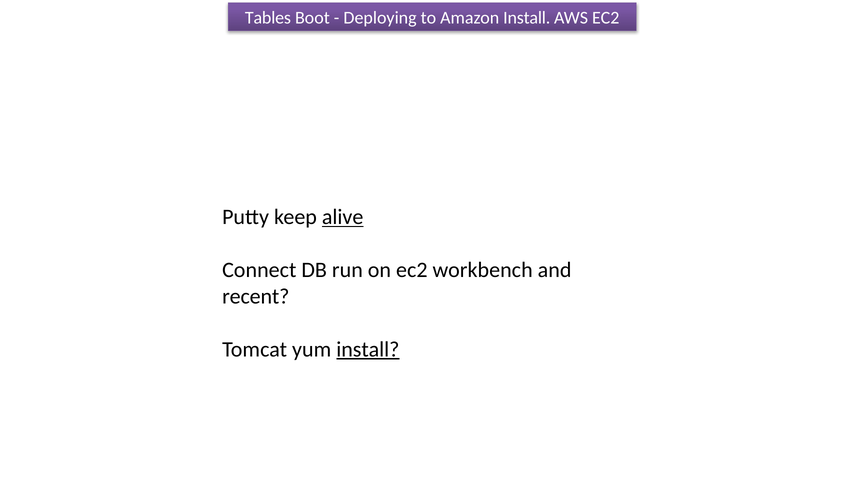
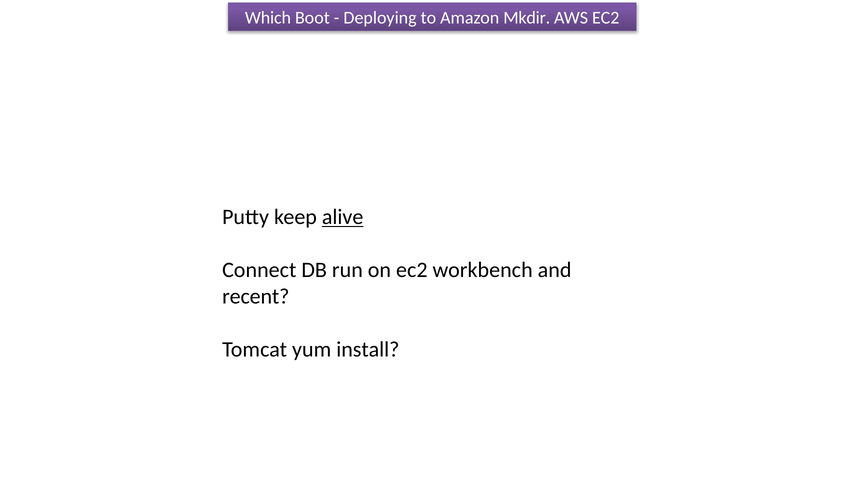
Tables: Tables -> Which (268, 18)
Amazon Install: Install -> Mkdir (527, 18)
install underline: present -> none (368, 350)
